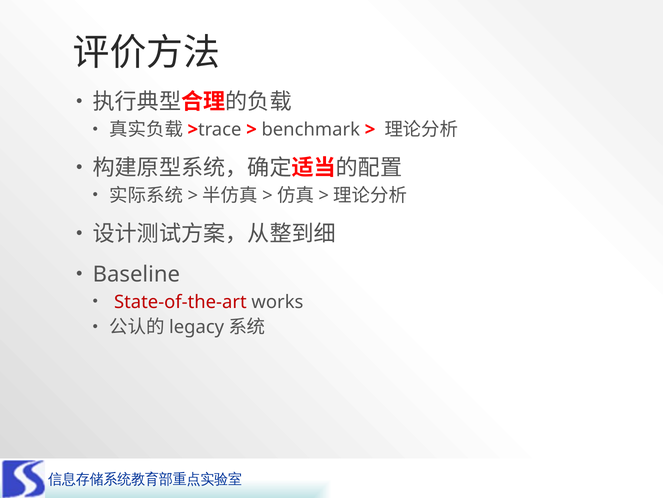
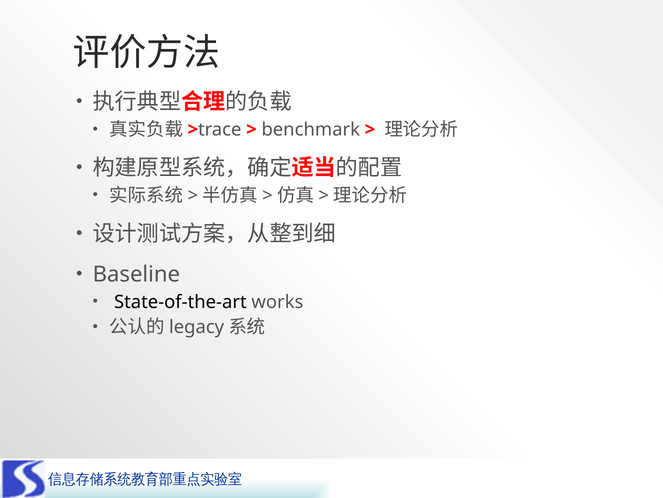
State-of-the-art colour: red -> black (180, 301)
